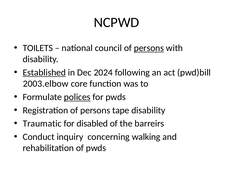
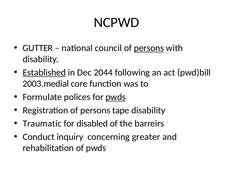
TOILETS: TOILETS -> GUTTER (38, 48)
2024: 2024 -> 2044 (103, 73)
2003.elbow: 2003.elbow -> 2003.medial (46, 84)
polices underline: present -> none (77, 97)
pwds underline: none -> present (116, 97)
walking: walking -> greater (146, 137)
